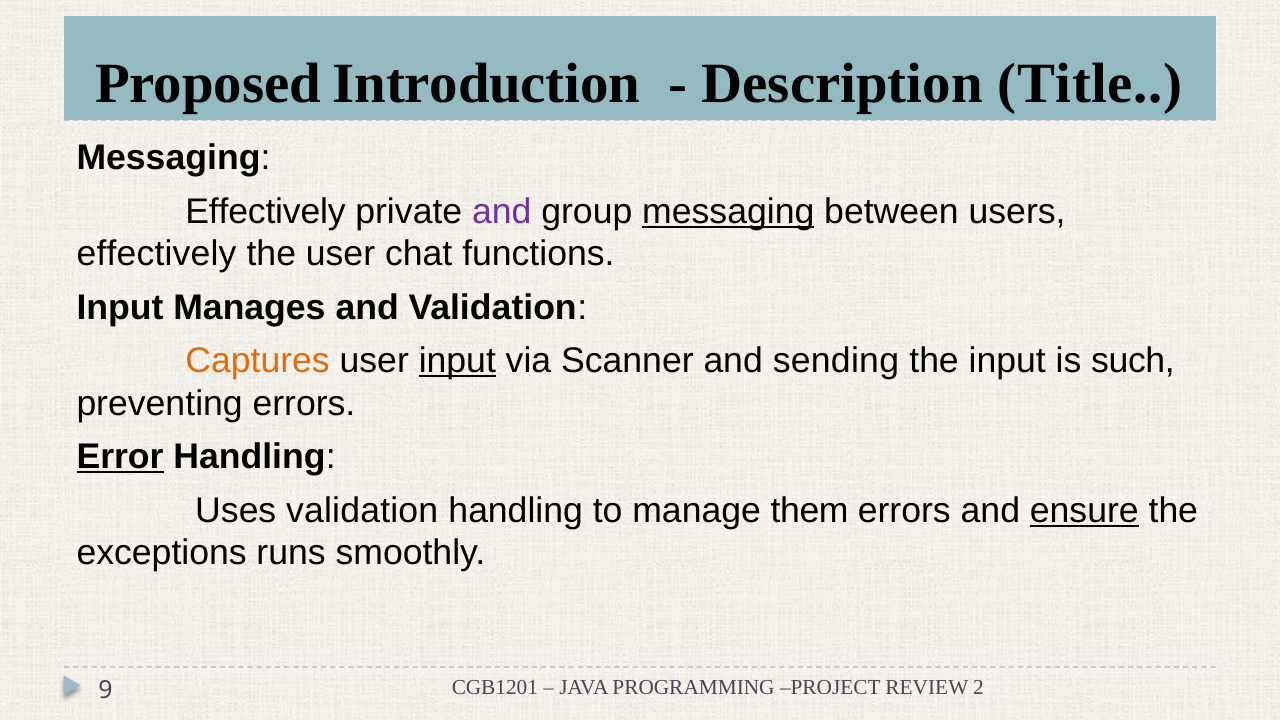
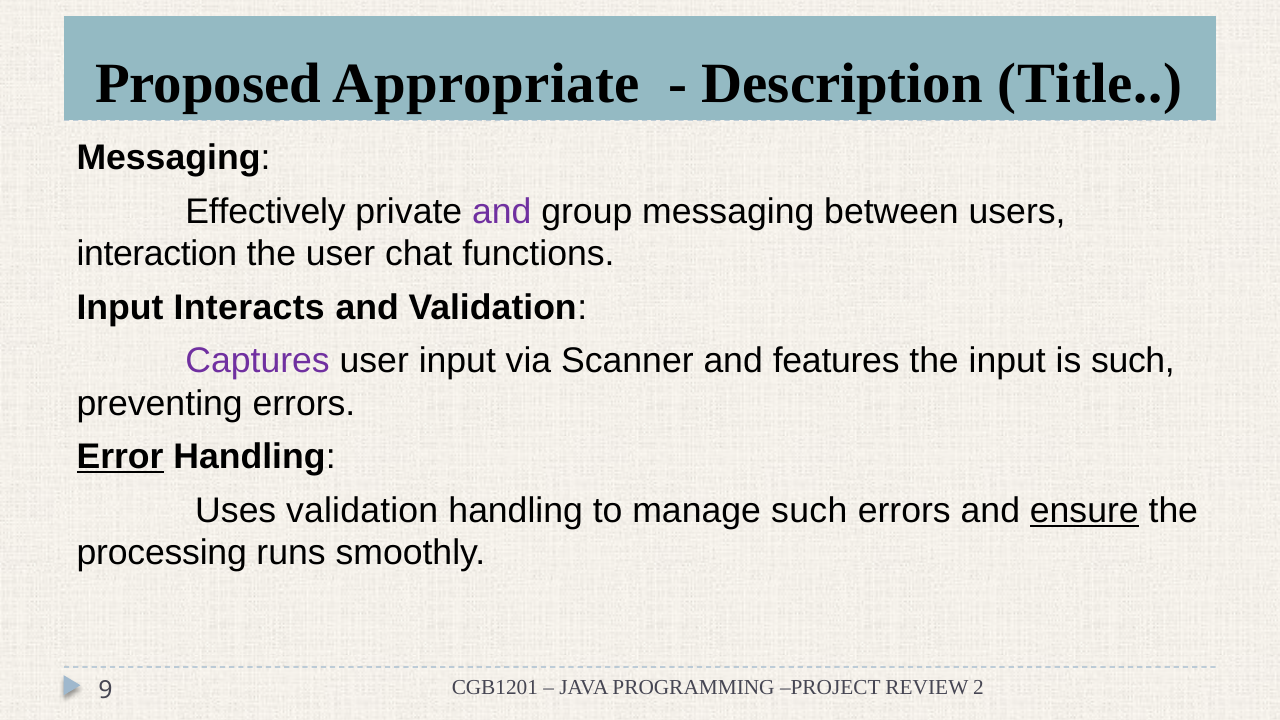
Introduction: Introduction -> Appropriate (486, 84)
messaging underline: present -> none (728, 212)
effectively: effectively -> interaction (157, 254)
Manages: Manages -> Interacts (249, 308)
Captures colour: orange -> purple (258, 361)
input underline: present -> none (457, 361)
sending: sending -> features (836, 361)
manage them: them -> such (809, 510)
exceptions: exceptions -> processing (162, 553)
